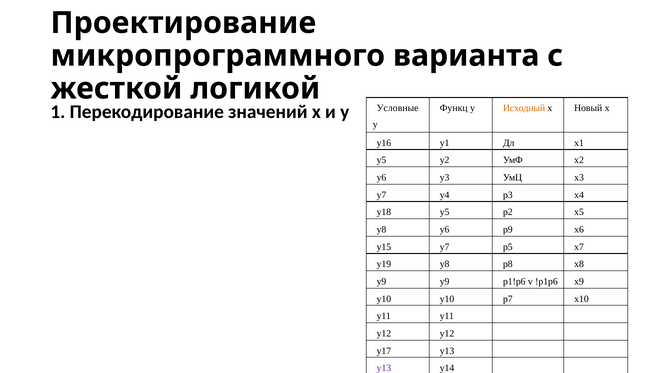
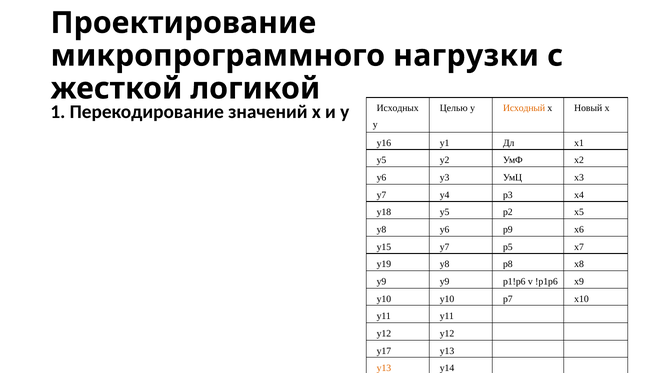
варианта: варианта -> нагрузки (466, 56)
Функц: Функц -> Целью (454, 108)
Условные: Условные -> Исходных (398, 108)
y13 colour: purple -> orange (384, 368)
